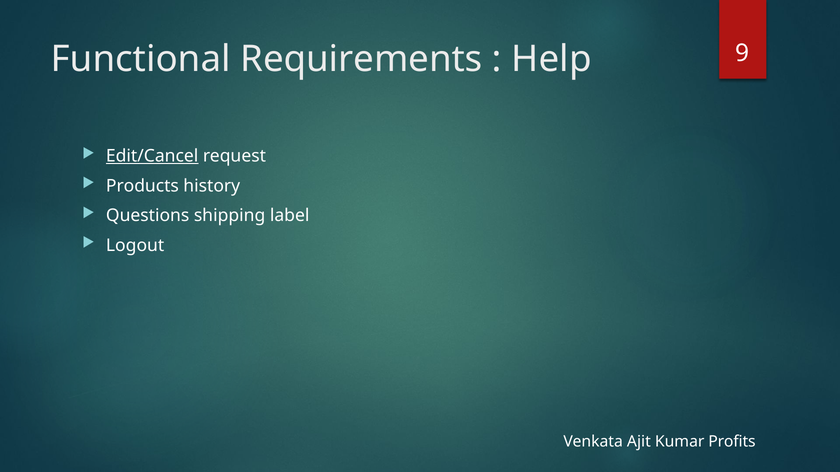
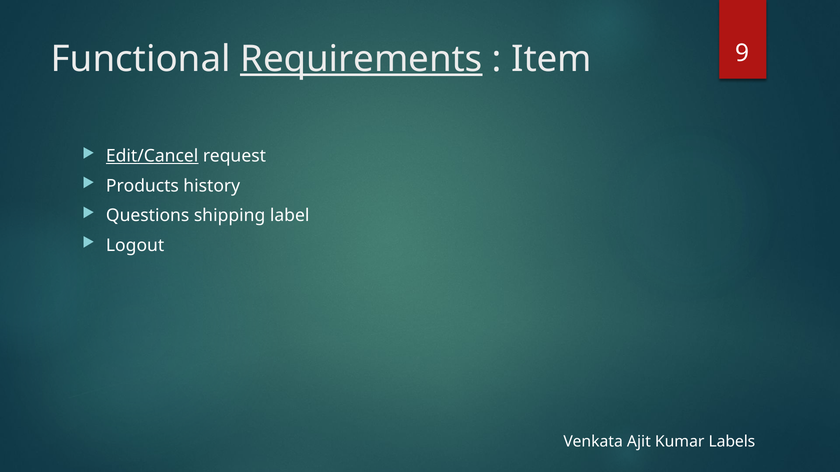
Requirements underline: none -> present (361, 59)
Help: Help -> Item (552, 59)
Profits: Profits -> Labels (732, 442)
